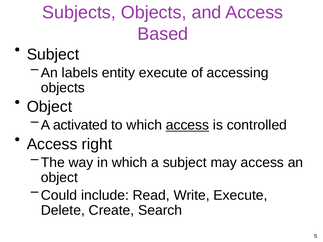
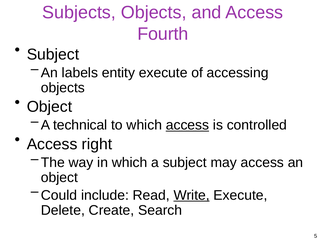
Based: Based -> Fourth (163, 34)
activated: activated -> technical (80, 125)
Write underline: none -> present (192, 195)
